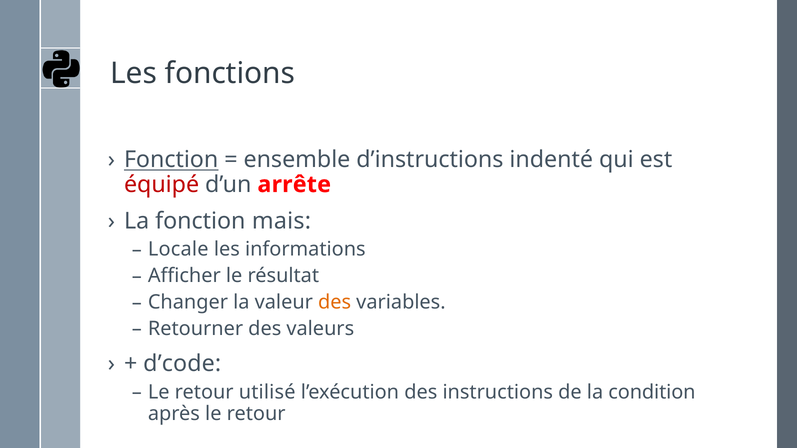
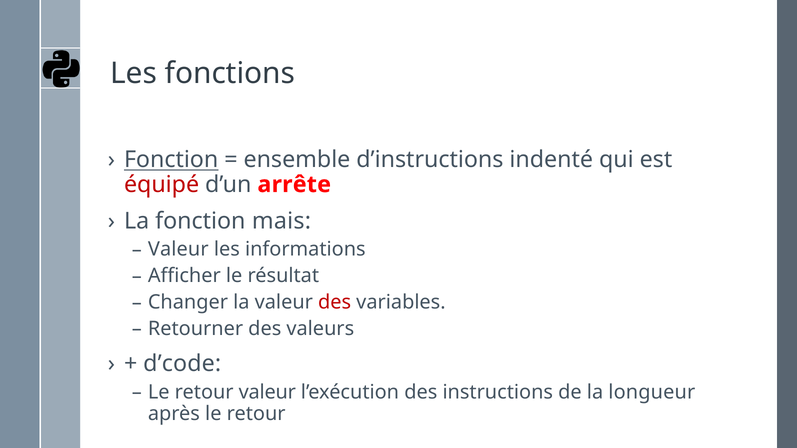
Locale: Locale -> Valeur (178, 250)
des colour: orange -> red (335, 303)
retour utilisé: utilisé -> valeur (267, 392)
condition: condition -> longueur (652, 392)
